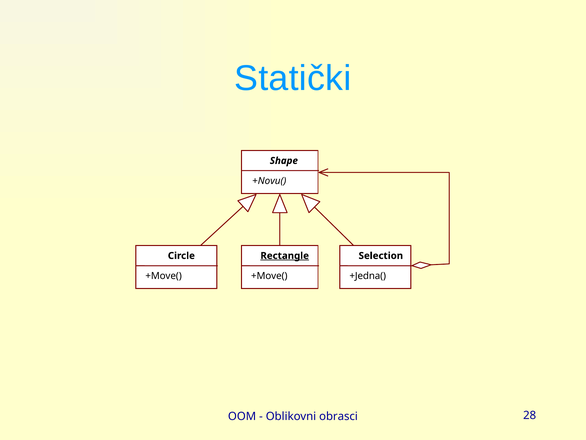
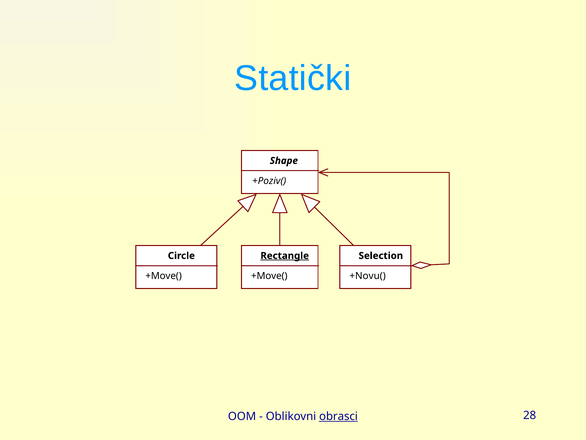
+Novu(: +Novu( -> +Poziv( (269, 181)
+Jedna(: +Jedna( -> +Novu( (368, 276)
obrasci underline: none -> present (338, 416)
